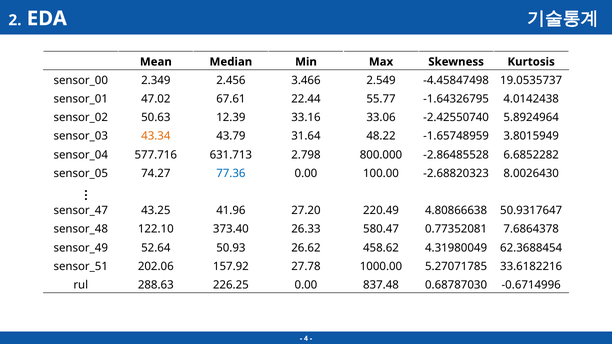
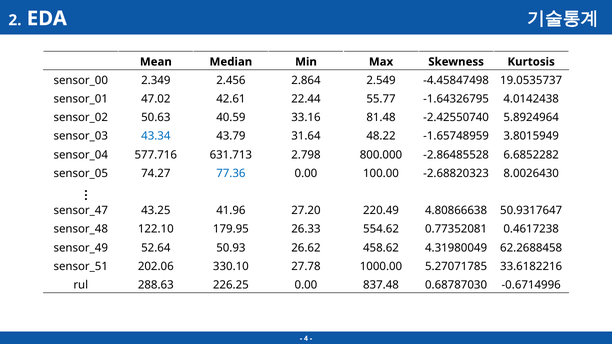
3.466: 3.466 -> 2.864 (306, 80)
67.61: 67.61 -> 42.61 (231, 99)
12.39: 12.39 -> 40.59 (231, 118)
33.06: 33.06 -> 81.48 (381, 118)
43.34 colour: orange -> blue (156, 136)
373.40: 373.40 -> 179.95 (231, 229)
580.47: 580.47 -> 554.62 (381, 229)
7.6864378: 7.6864378 -> 0.4617238 (531, 229)
62.3688454: 62.3688454 -> 62.2688458 (531, 248)
157.92: 157.92 -> 330.10 (231, 267)
